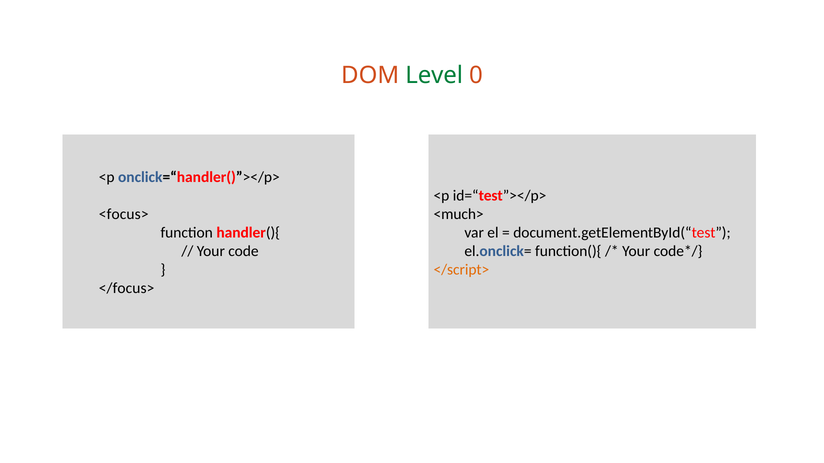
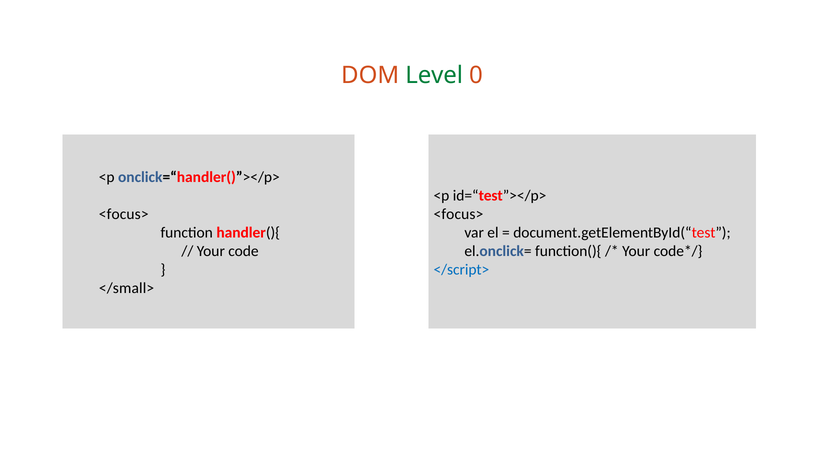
<much>: <much> -> <focus> (458, 214)
</script> colour: orange -> blue (461, 270)
</focus>: </focus> -> </small> (127, 288)
